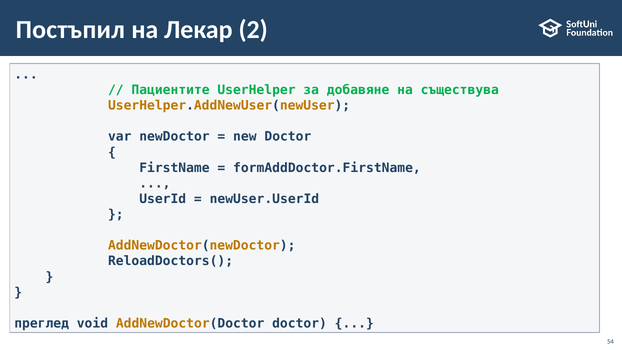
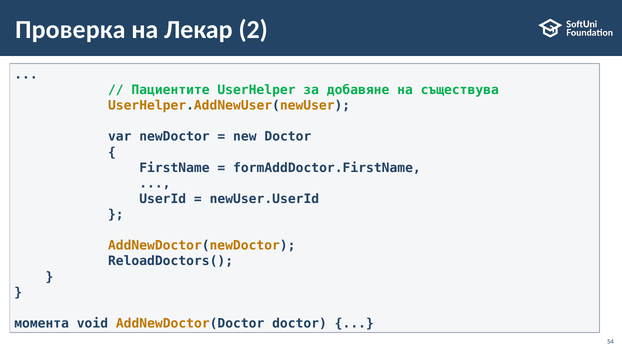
Постъпил: Постъпил -> Проверка (70, 29)
преглед: преглед -> момента (42, 323)
